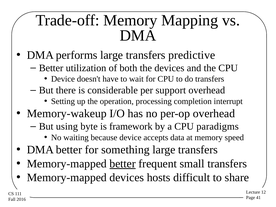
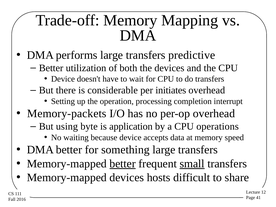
support: support -> initiates (171, 90)
Memory-wakeup: Memory-wakeup -> Memory-packets (67, 114)
framework: framework -> application (131, 126)
paradigms: paradigms -> operations (218, 126)
small underline: none -> present (192, 164)
